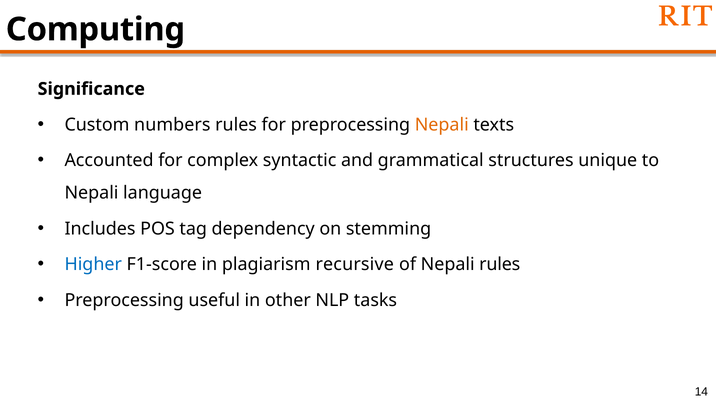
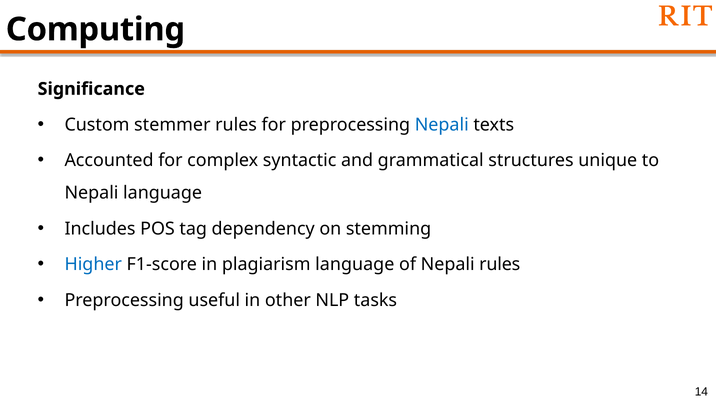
numbers: numbers -> stemmer (172, 125)
Nepali colour: orange -> blue (442, 125)
plagiarism recursive: recursive -> language (355, 264)
